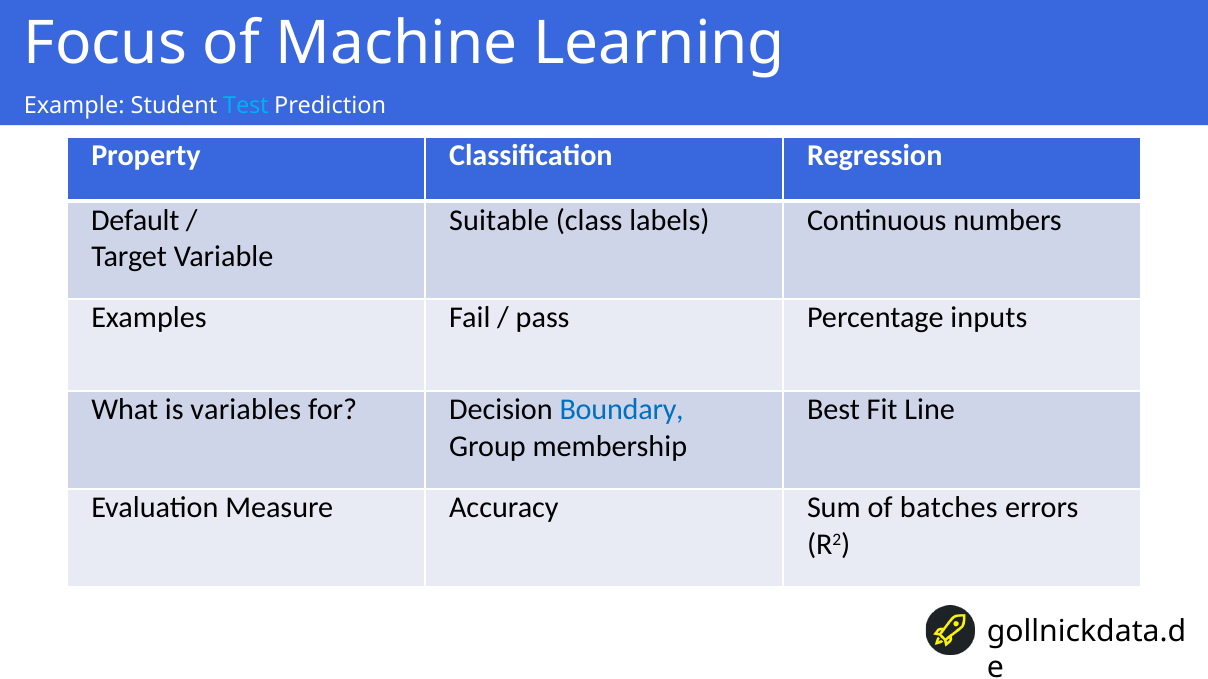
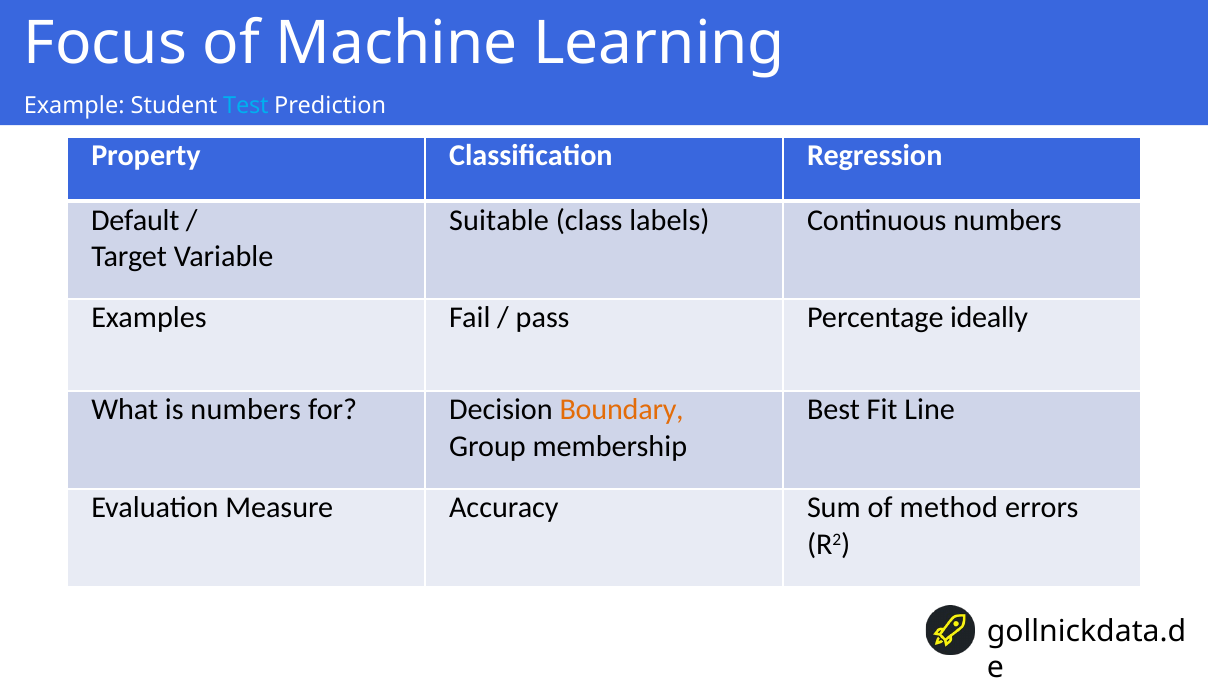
inputs: inputs -> ideally (989, 318)
is variables: variables -> numbers (246, 410)
Boundary colour: blue -> orange (622, 410)
batches: batches -> method (949, 508)
